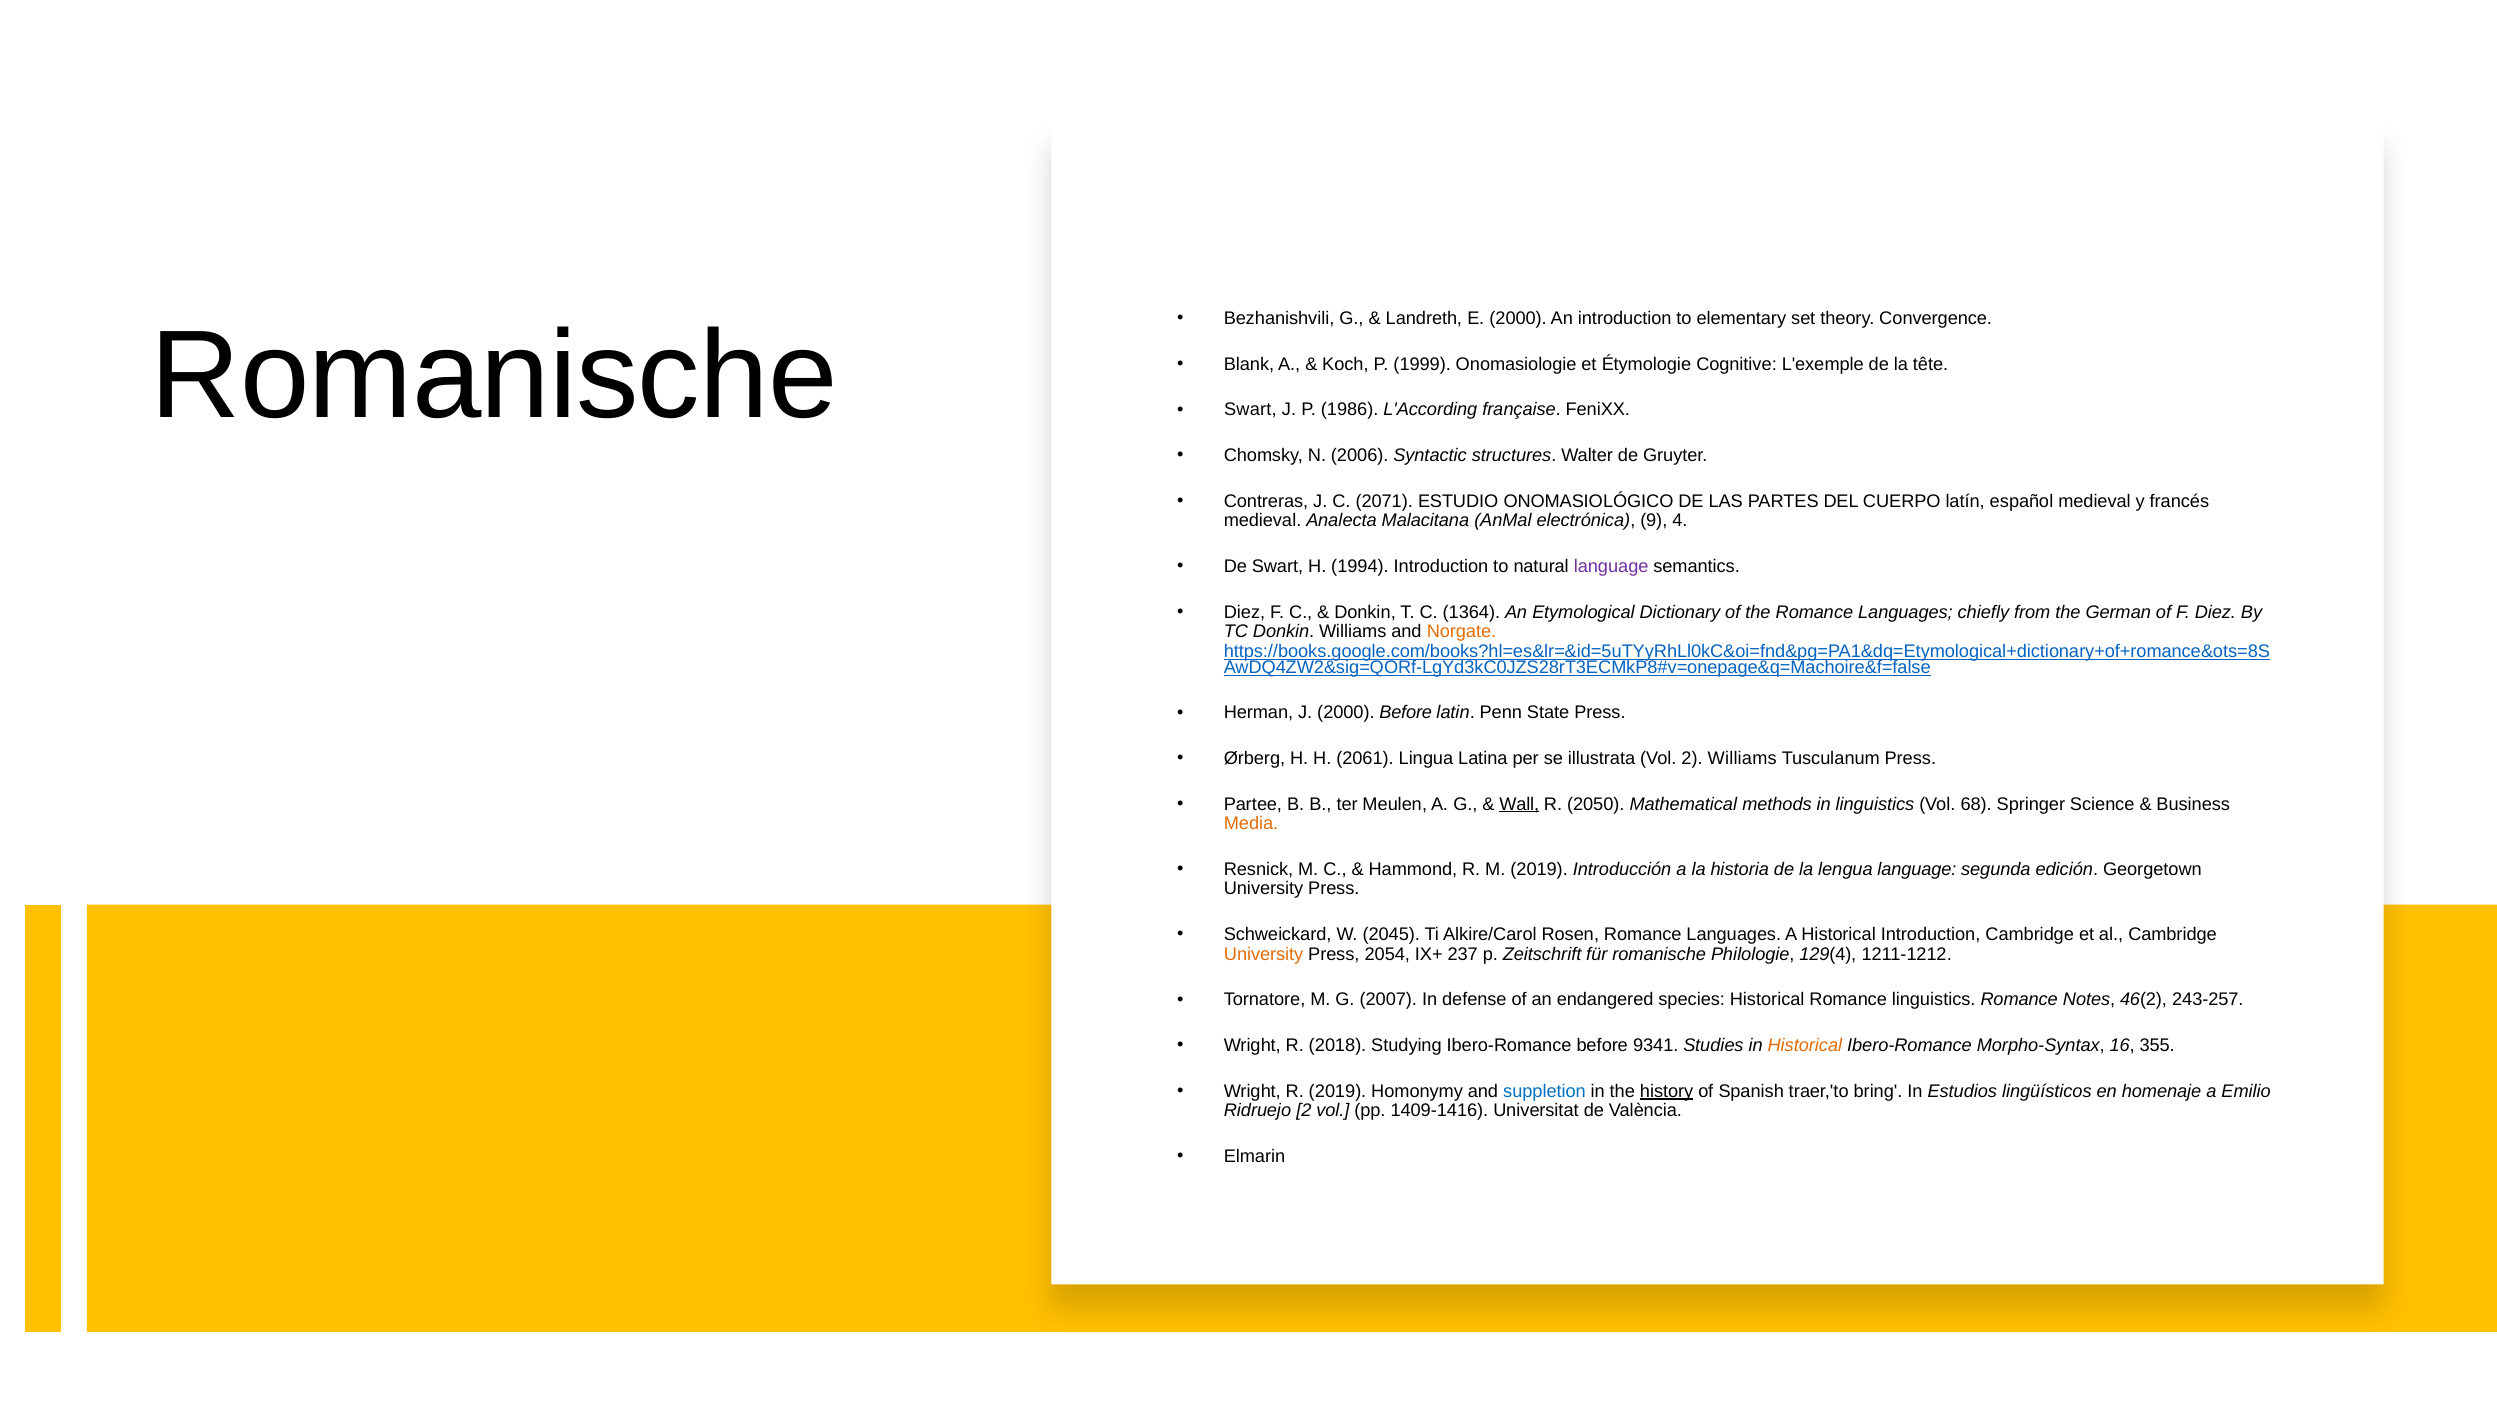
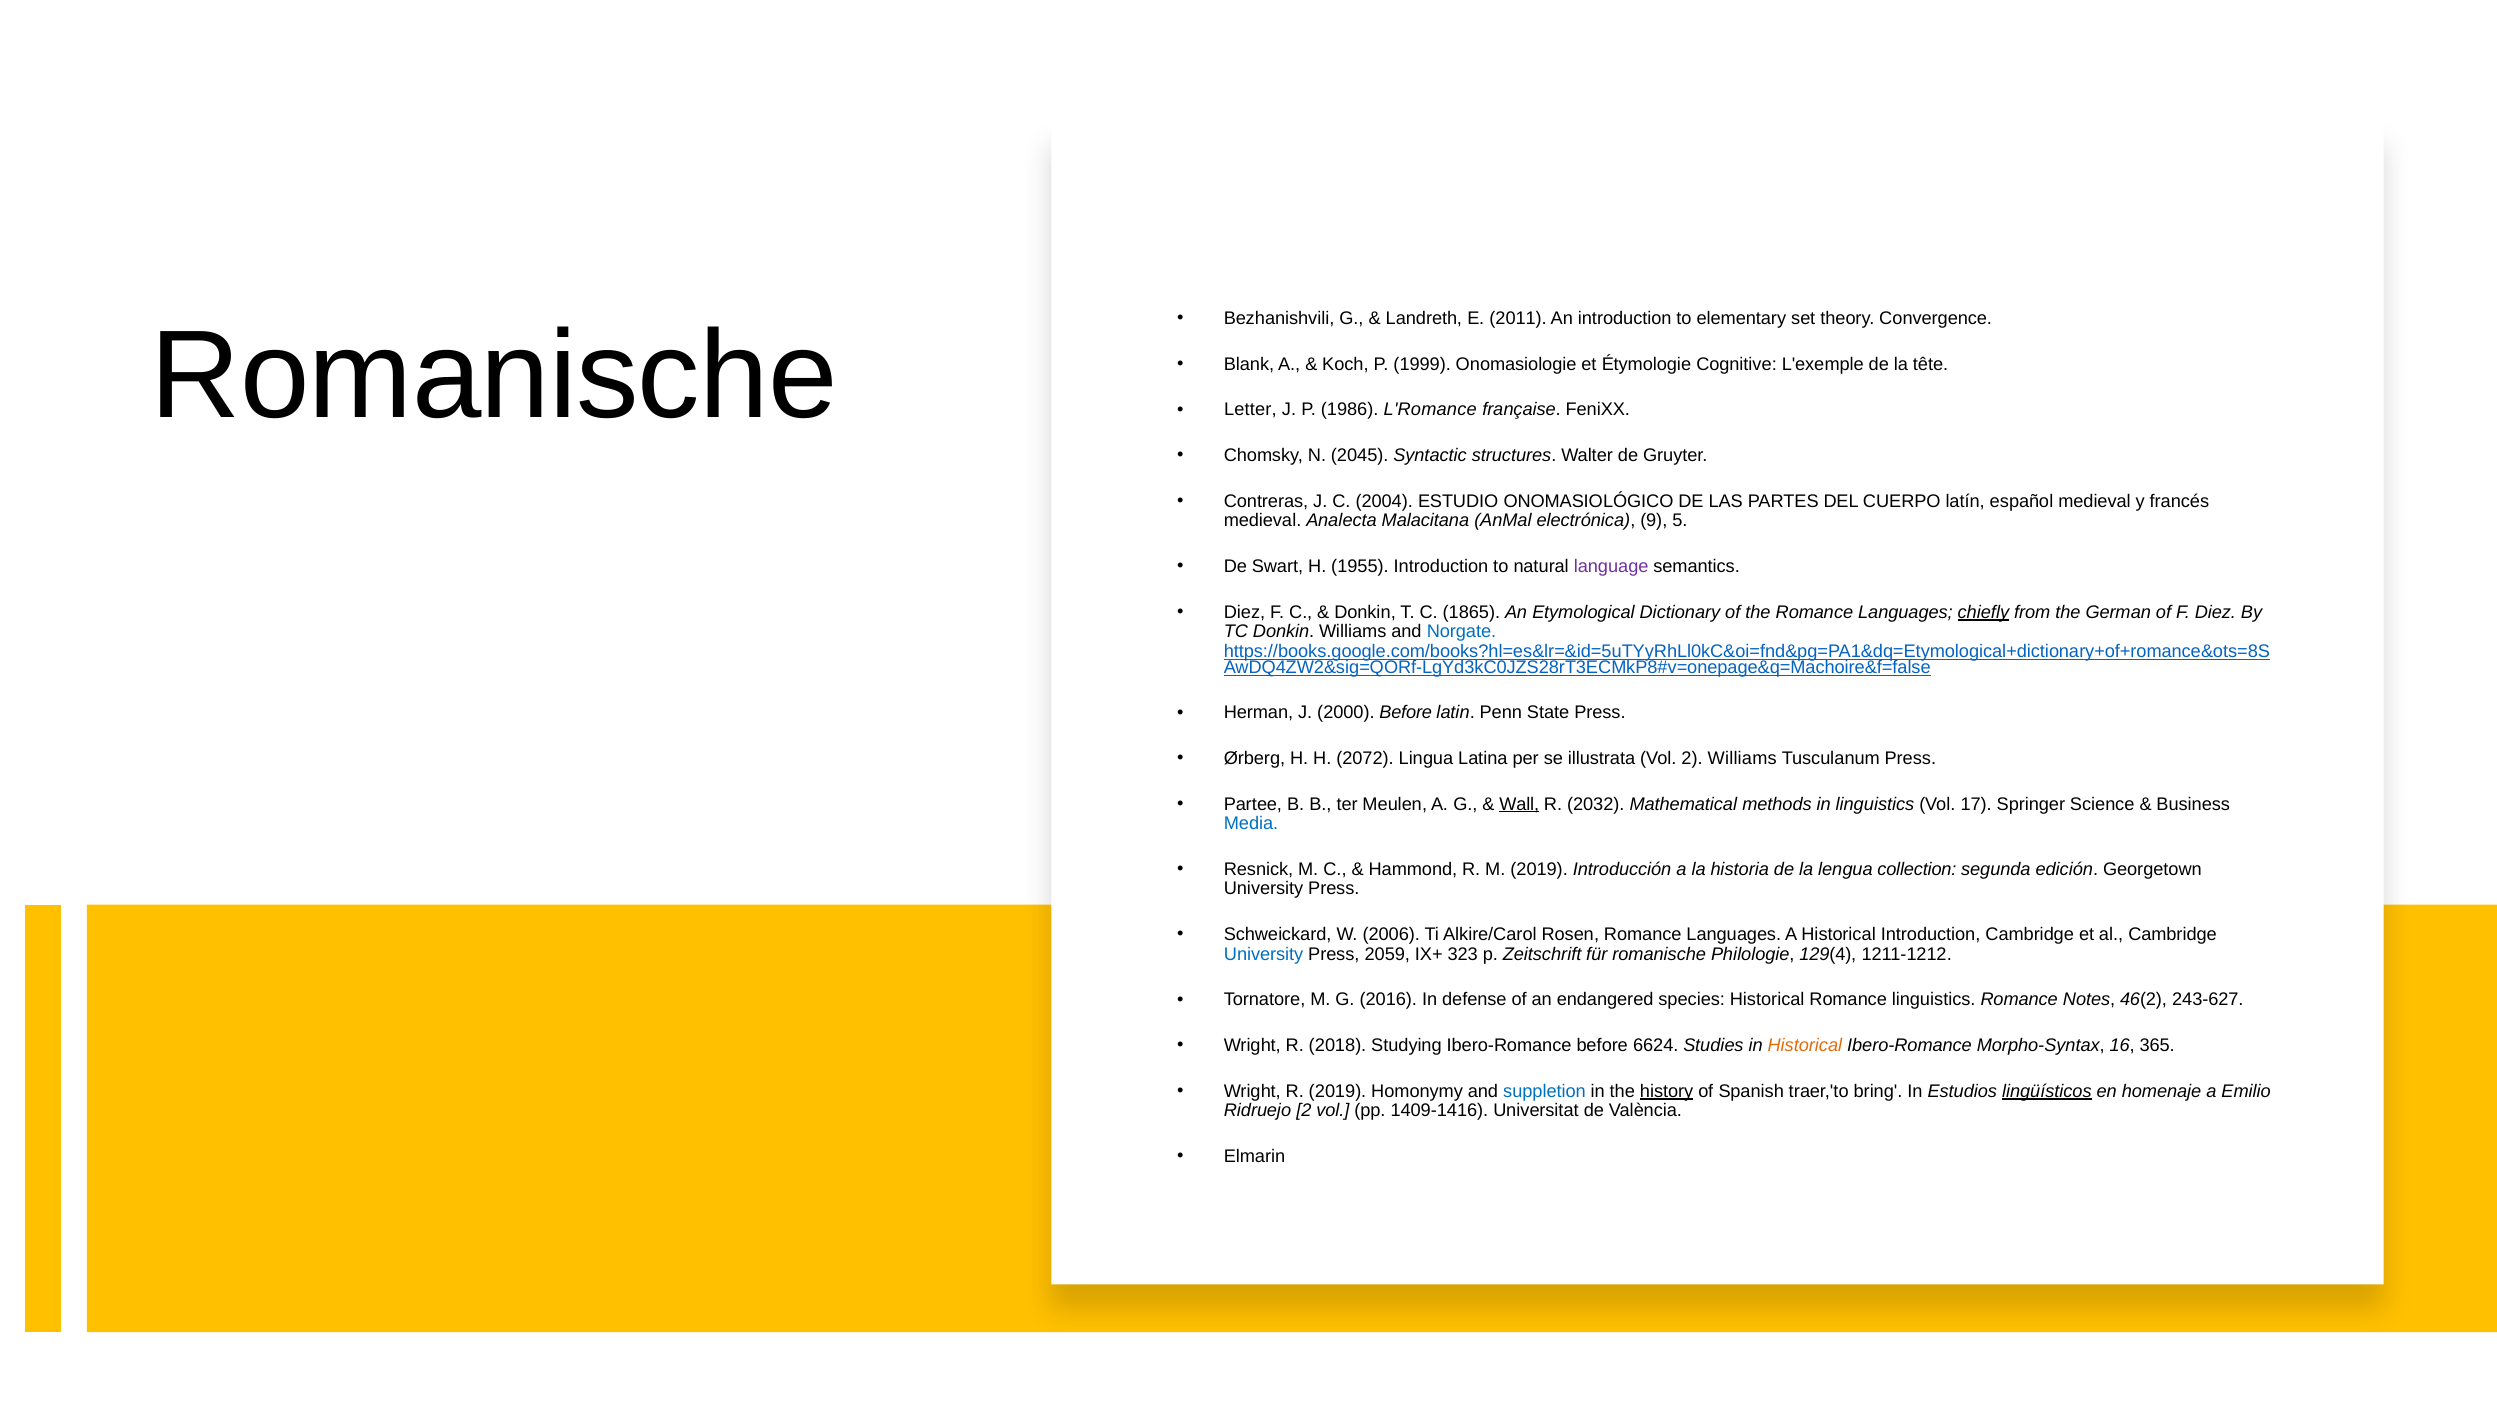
E 2000: 2000 -> 2011 (1518, 319)
Swart: Swart -> Letter (1250, 410)
L'According: L'According -> L'Romance (1430, 410)
2006: 2006 -> 2045 (1360, 455)
2071: 2071 -> 2004 (1384, 501)
4: 4 -> 5 (1680, 521)
1994: 1994 -> 1955 (1360, 566)
1364: 1364 -> 1865 (1471, 612)
chiefly underline: none -> present (1983, 612)
Norgate colour: orange -> blue (1461, 632)
2061: 2061 -> 2072 (1365, 758)
2050: 2050 -> 2032 (1596, 804)
68: 68 -> 17 (1976, 804)
Media colour: orange -> blue (1251, 823)
lengua language: language -> collection (1917, 869)
2045: 2045 -> 2006 (1391, 934)
University colour: orange -> blue (1264, 954)
2054: 2054 -> 2059 (1387, 954)
237: 237 -> 323 (1463, 954)
2007: 2007 -> 2016 (1388, 1000)
243-257: 243-257 -> 243-627 (2208, 1000)
9341: 9341 -> 6624 (1656, 1045)
355: 355 -> 365 (2157, 1045)
lingüísticos underline: none -> present (2047, 1091)
